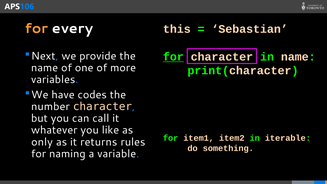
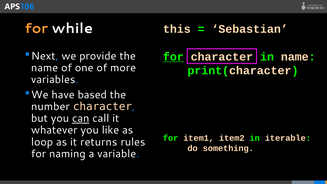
every: every -> while (72, 28)
codes: codes -> based (92, 95)
can underline: none -> present (81, 118)
only: only -> loop (42, 142)
